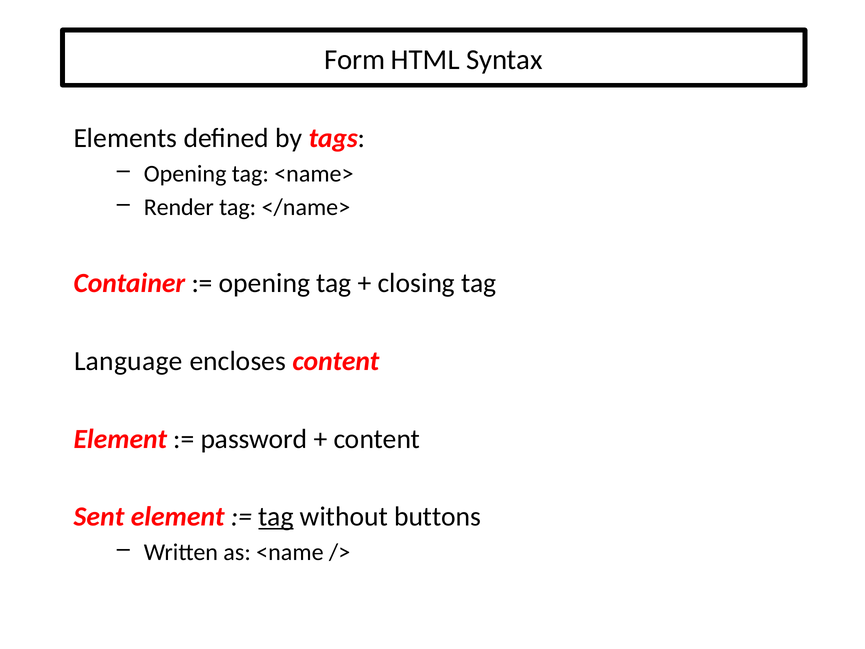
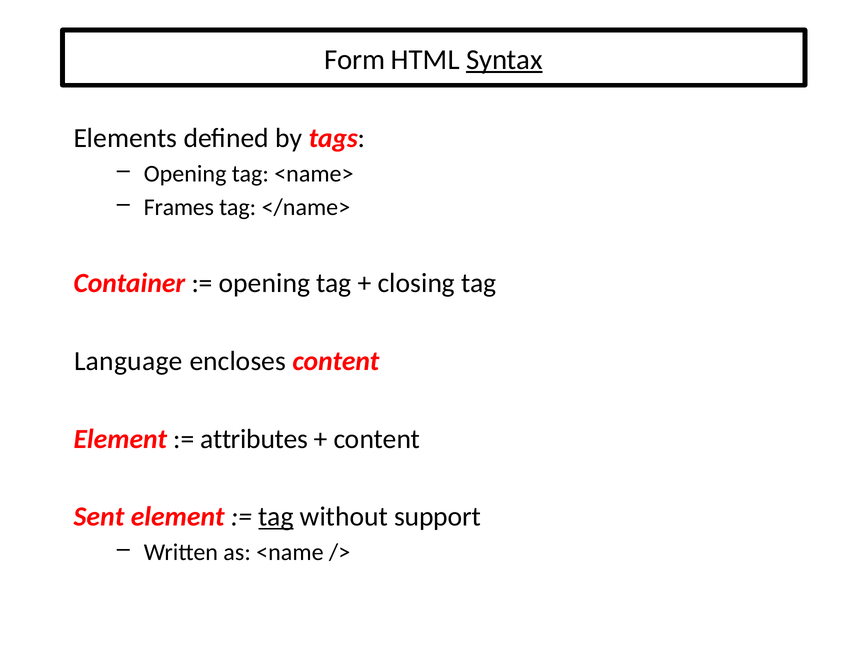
Syntax underline: none -> present (504, 60)
Render: Render -> Frames (179, 207)
password: password -> attributes (254, 439)
buttons: buttons -> support (438, 517)
